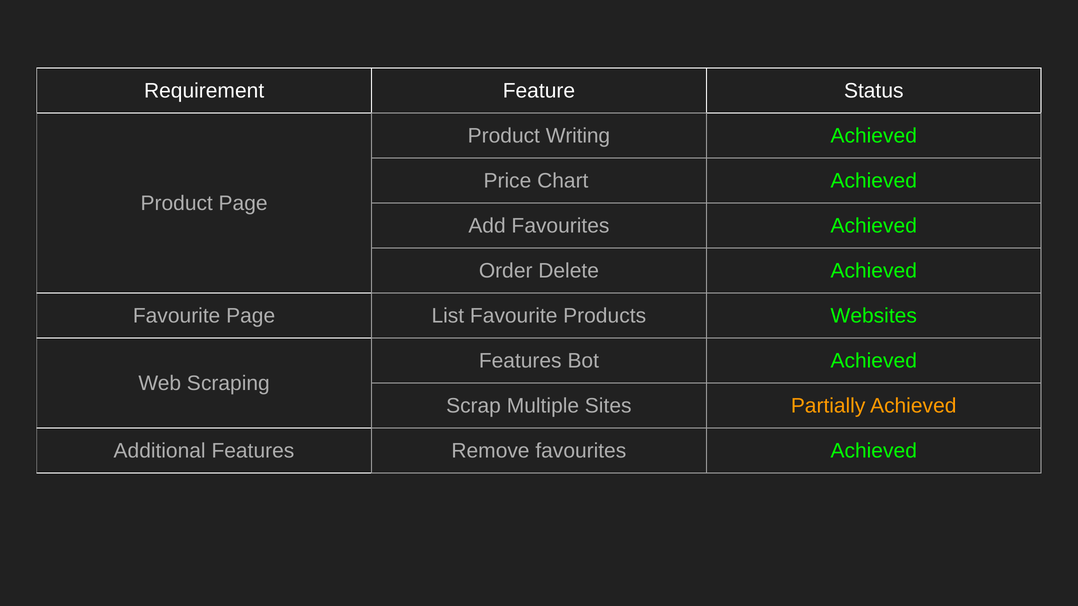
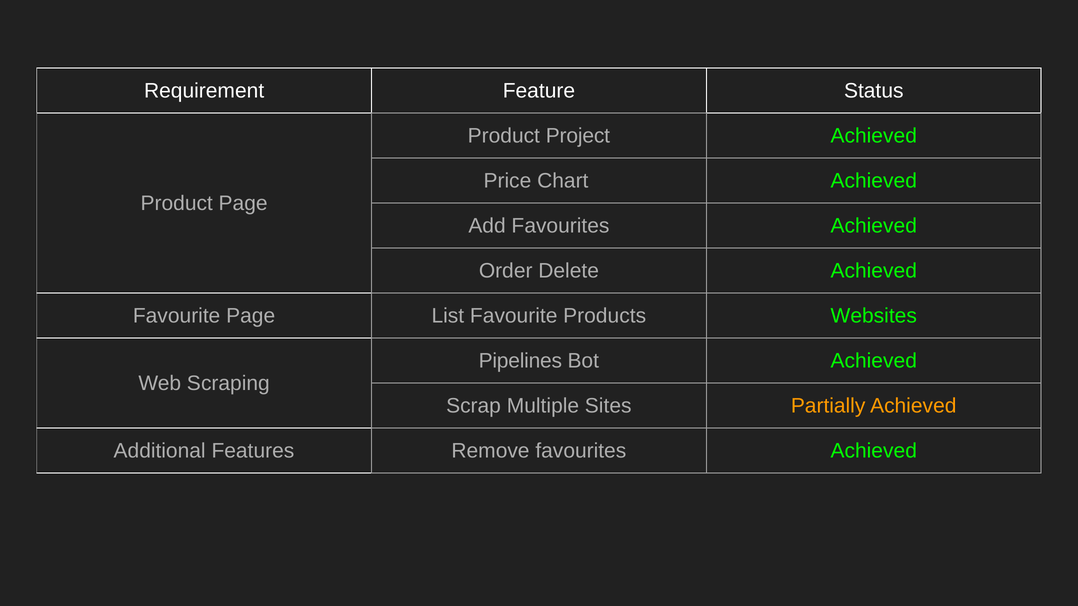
Writing: Writing -> Project (578, 136)
Features: Features -> Pipelines (520, 361)
